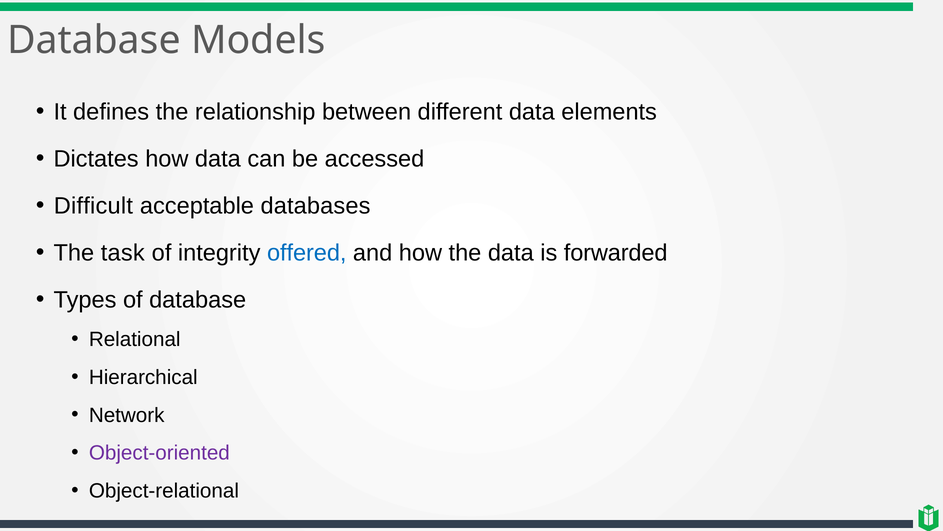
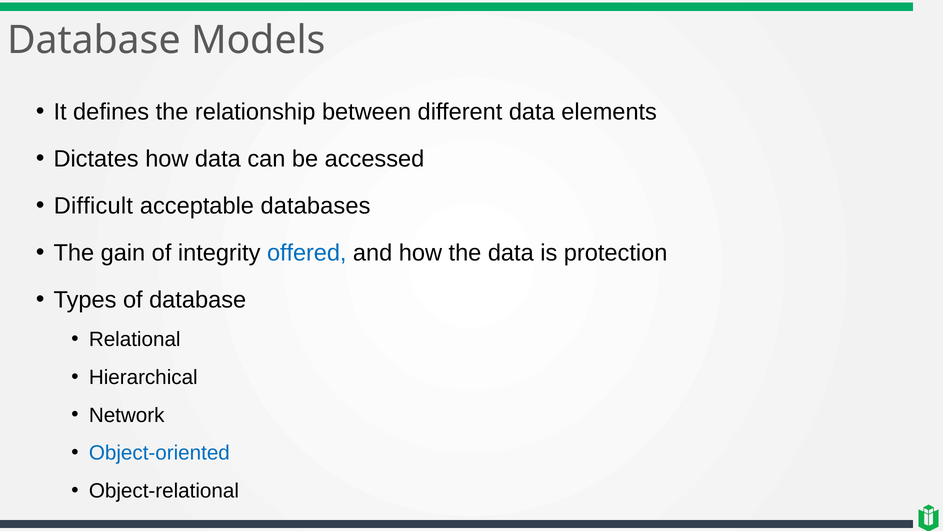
task: task -> gain (123, 253)
forwarded: forwarded -> protection (616, 253)
Object-oriented colour: purple -> blue (159, 453)
